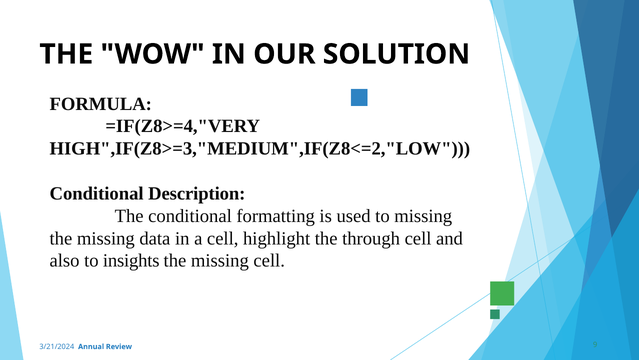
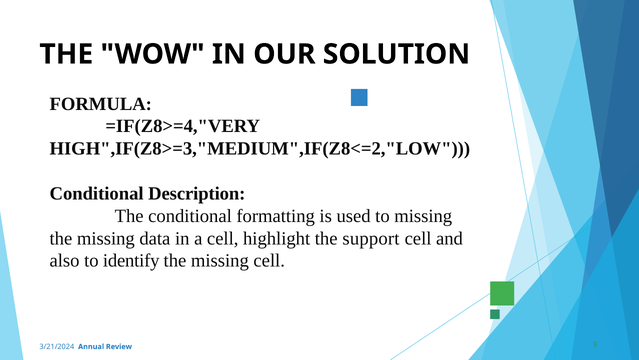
through: through -> support (371, 238)
insights: insights -> identify (131, 260)
